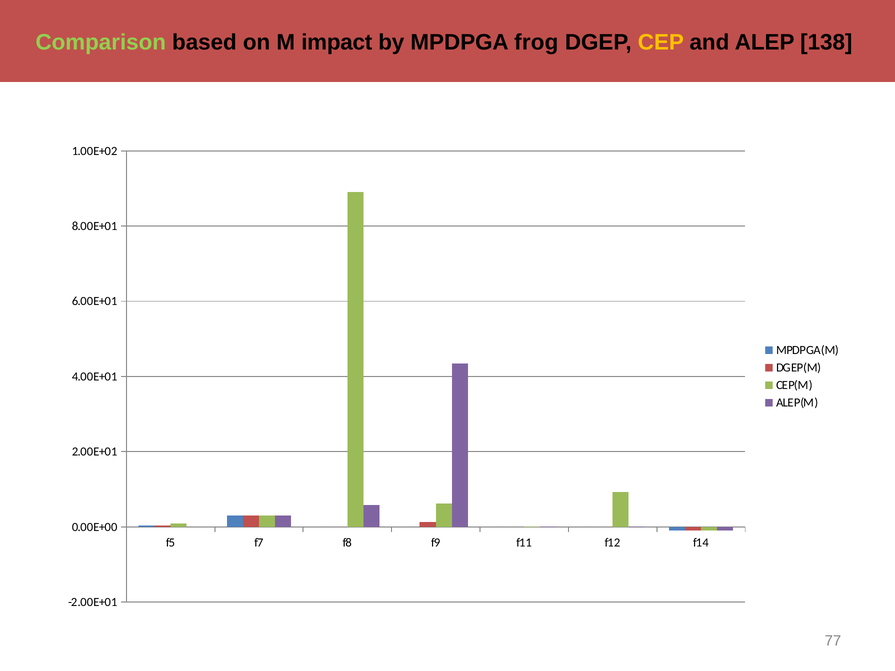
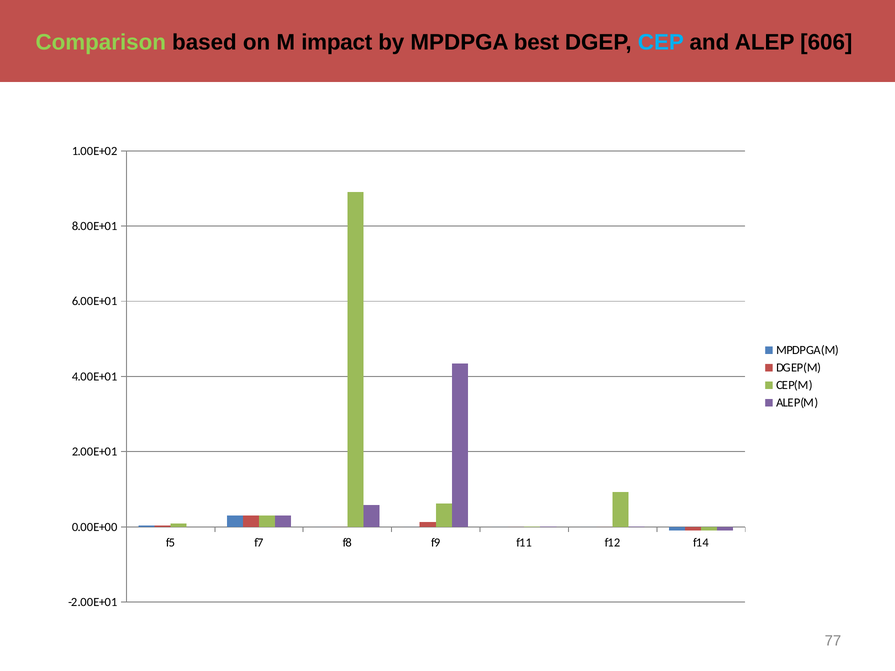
frog: frog -> best (536, 43)
CEP colour: yellow -> light blue (661, 43)
138: 138 -> 606 (826, 43)
